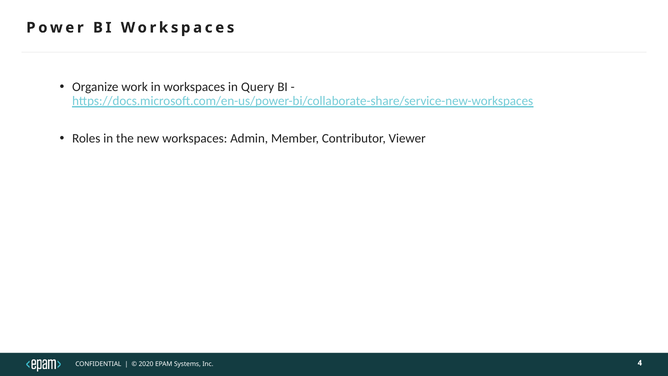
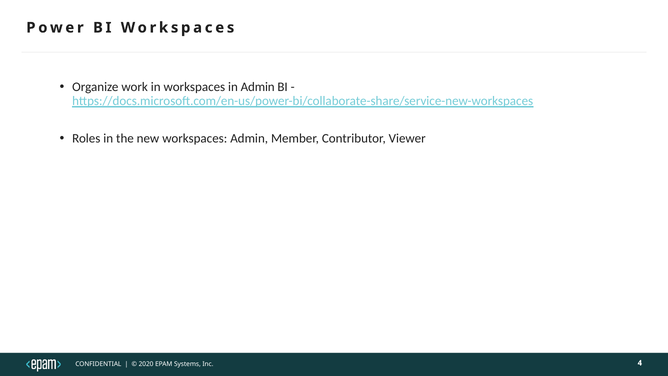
in Query: Query -> Admin (258, 87)
